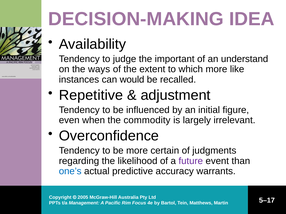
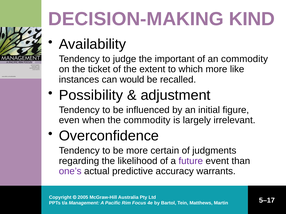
IDEA: IDEA -> KIND (252, 19)
an understand: understand -> commodity (245, 59)
ways: ways -> ticket (99, 69)
Repetitive: Repetitive -> Possibility (91, 95)
one’s colour: blue -> purple (70, 172)
